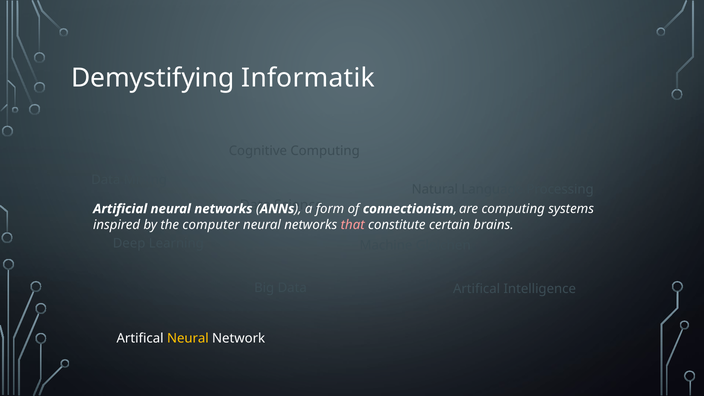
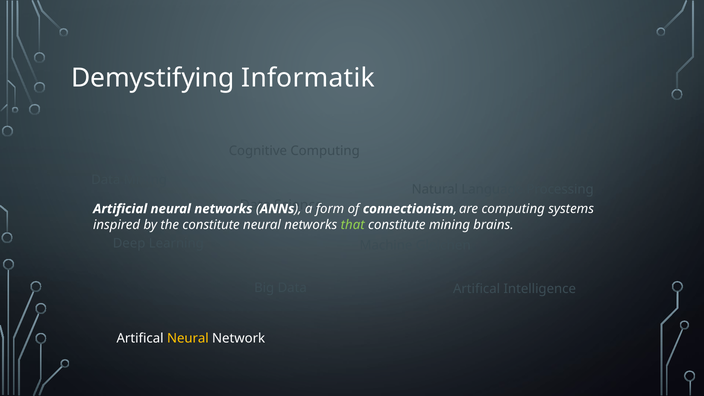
the computer: computer -> constitute (211, 225)
that colour: pink -> light green (353, 225)
constitute certain: certain -> mining (450, 225)
